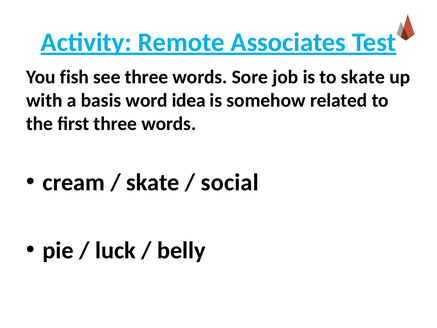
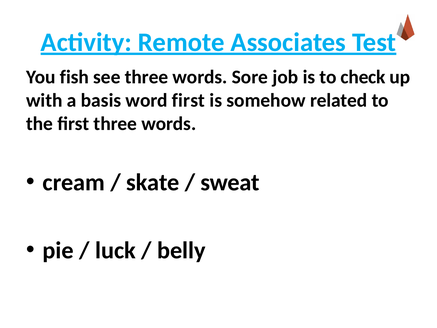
to skate: skate -> check (363, 77)
word idea: idea -> first (188, 100)
social: social -> sweat (230, 182)
